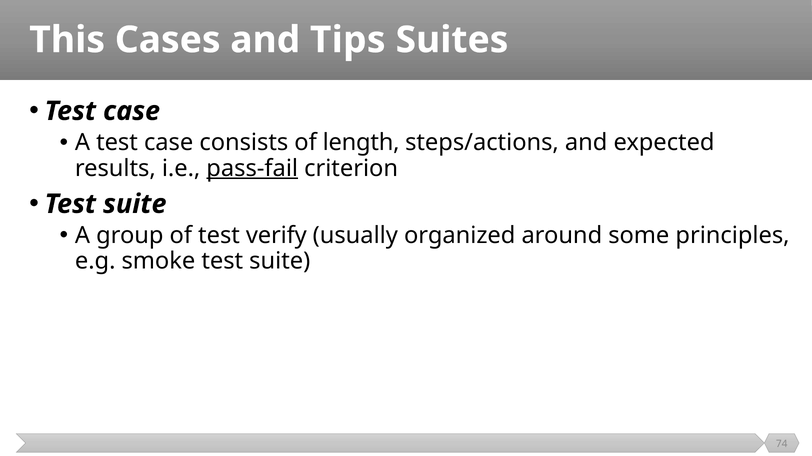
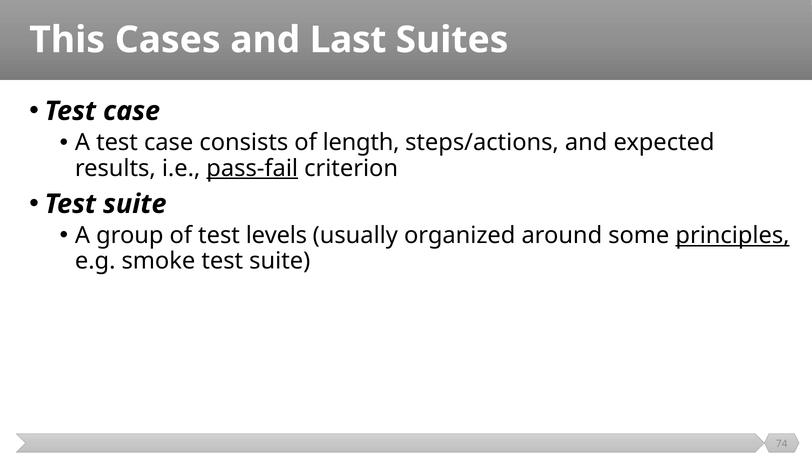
Tips: Tips -> Last (348, 40)
verify: verify -> levels (276, 236)
principles underline: none -> present (733, 236)
